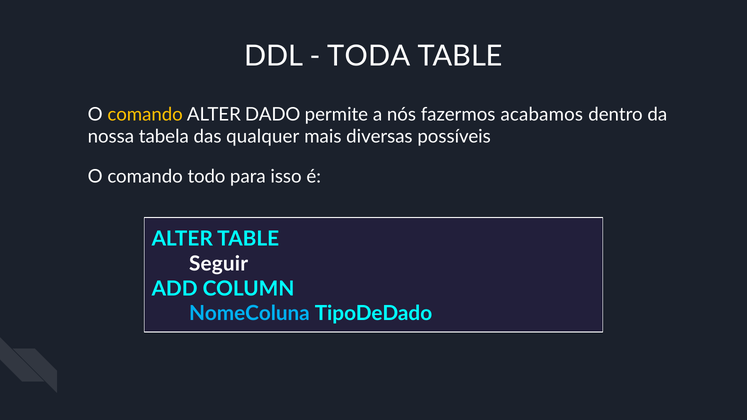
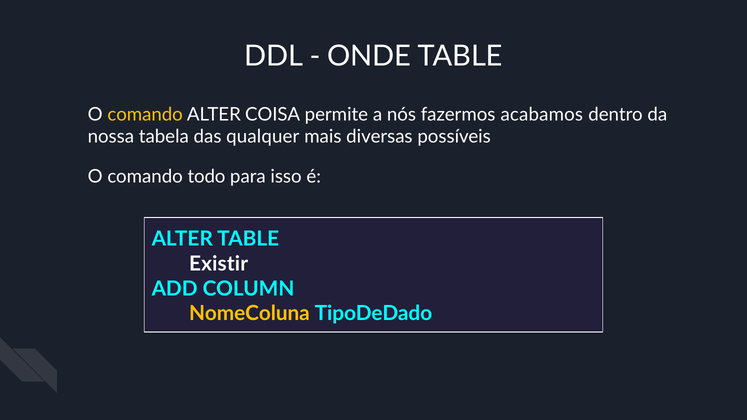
TODA: TODA -> ONDE (369, 56)
DADO: DADO -> COISA (273, 114)
Seguir: Seguir -> Existir (219, 264)
NomeColuna colour: light blue -> yellow (249, 314)
